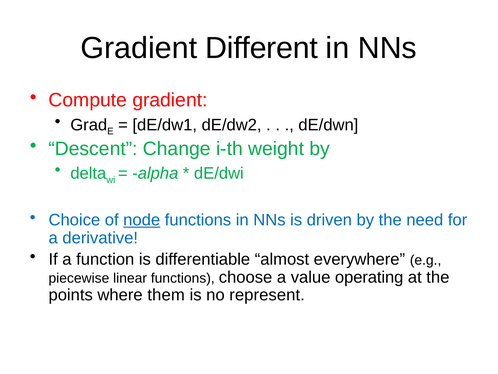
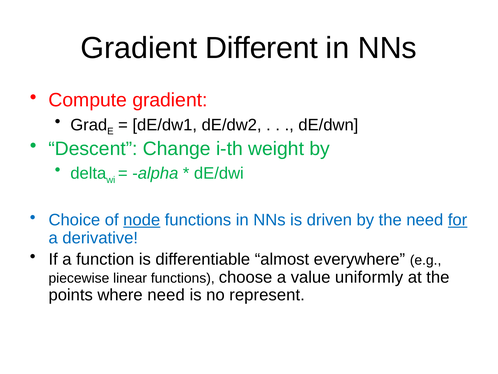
for underline: none -> present (458, 220)
operating: operating -> uniformly (369, 277)
where them: them -> need (166, 295)
